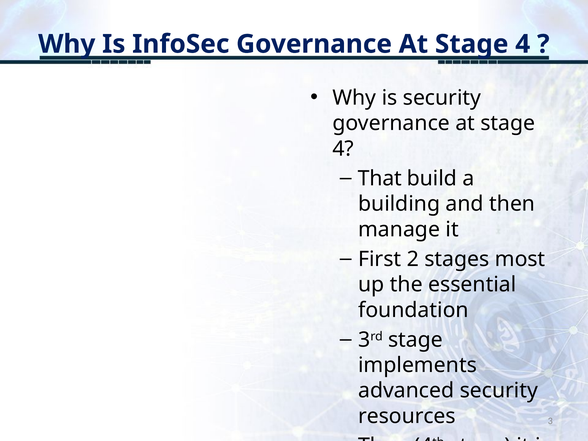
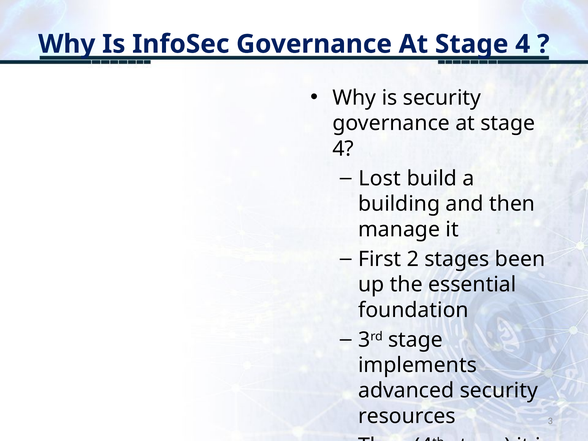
That: That -> Lost (380, 178)
most: most -> been (520, 259)
